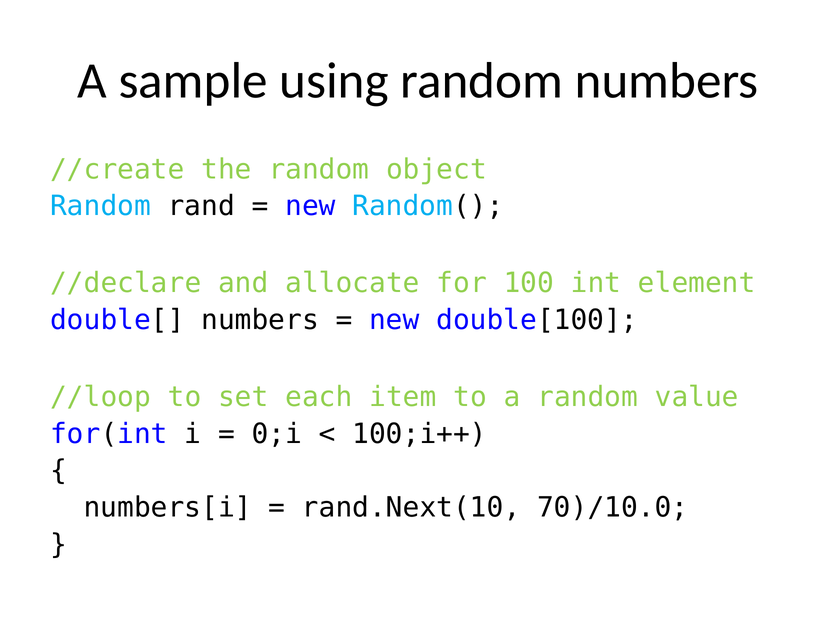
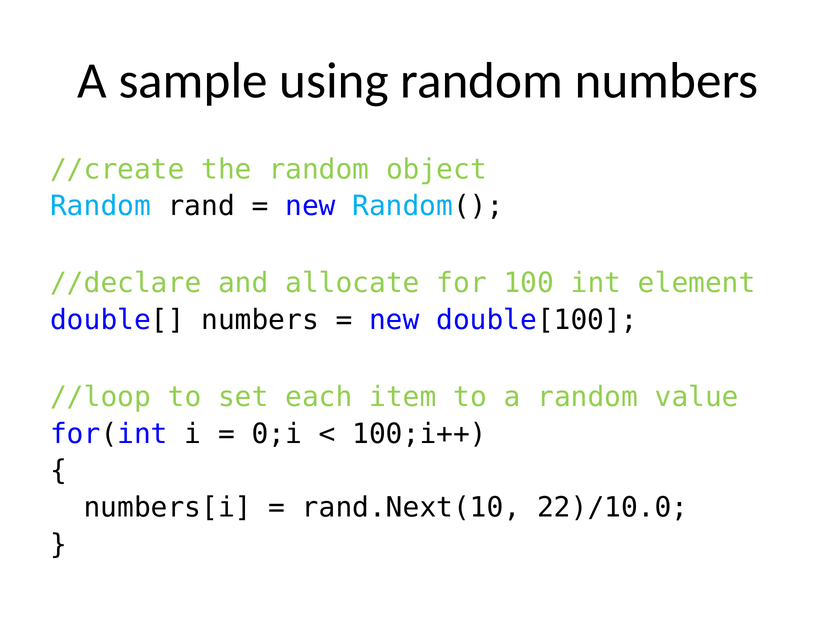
70)/10.0: 70)/10.0 -> 22)/10.0 (613, 507)
